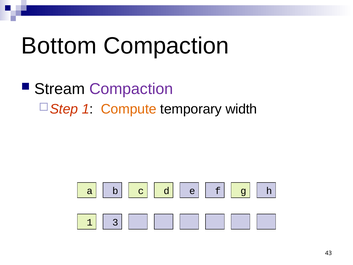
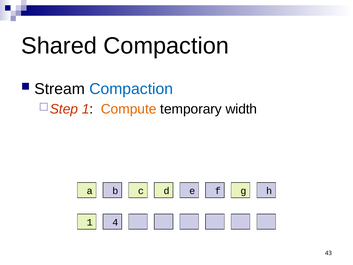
Bottom: Bottom -> Shared (59, 46)
Compaction colour: purple -> blue (131, 89)
3: 3 -> 4 (115, 222)
